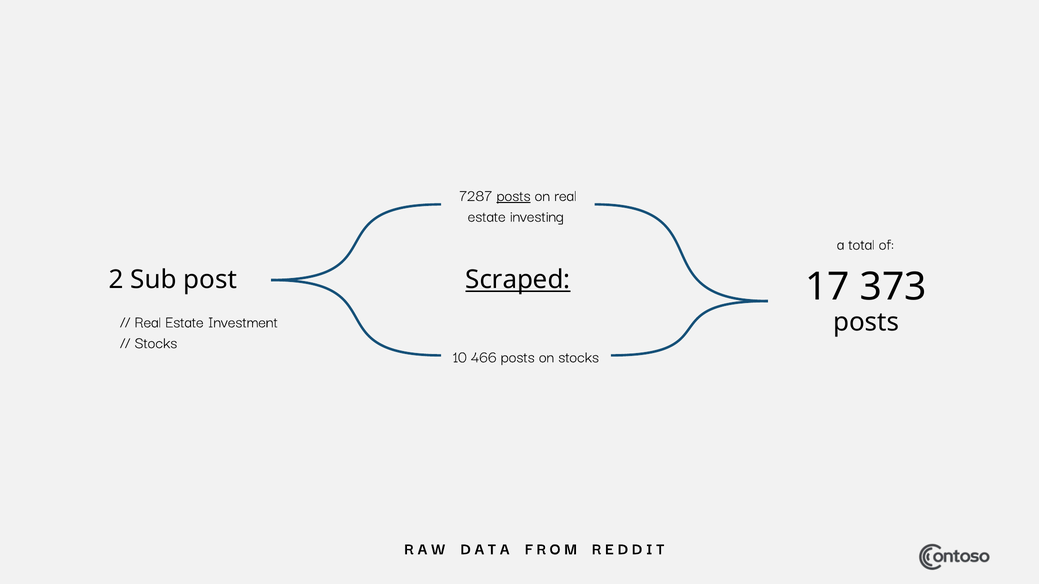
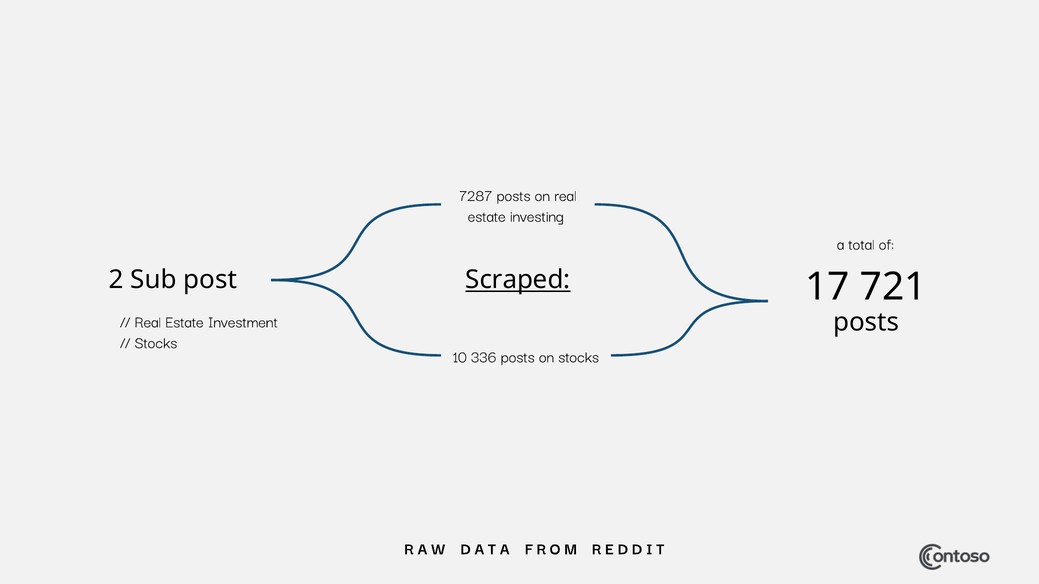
posts underline: present -> none (514, 195)
373: 373 -> 721 (893, 287)
466: 466 -> 336 (484, 357)
